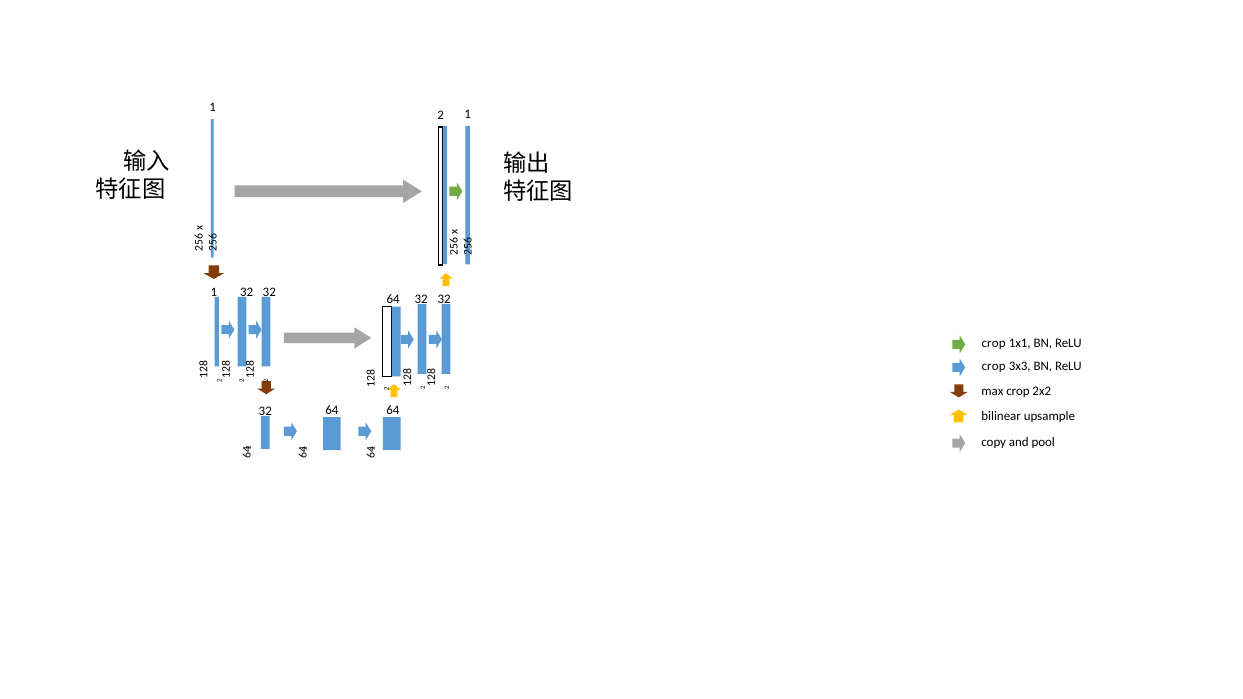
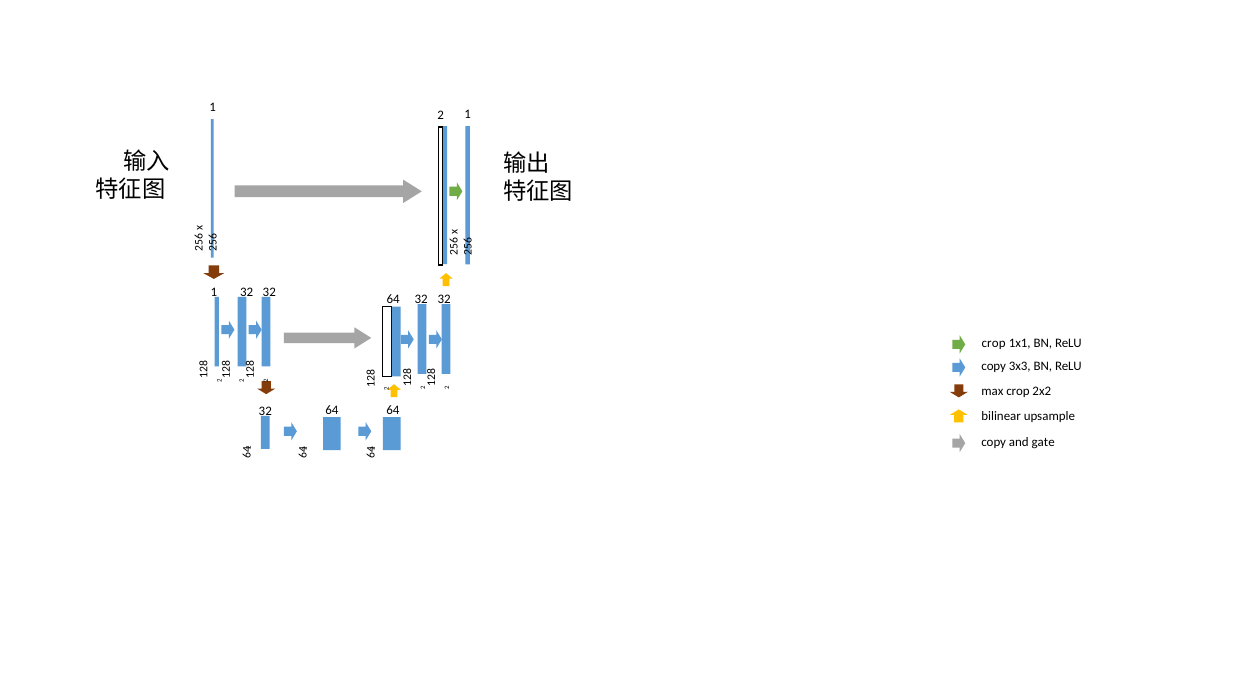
crop: crop -> copy (994, 367)
pool: pool -> gate (1043, 442)
